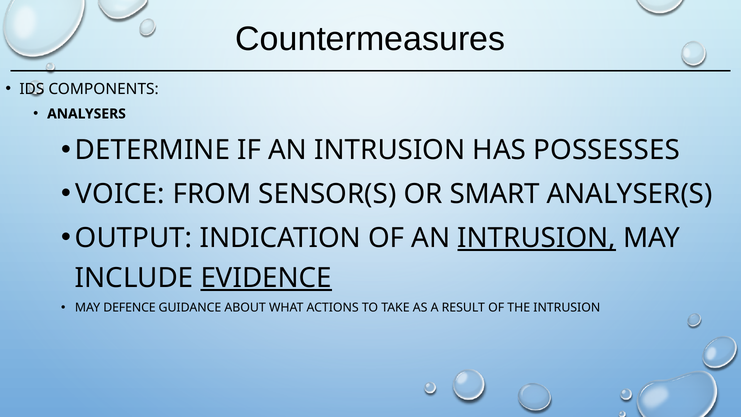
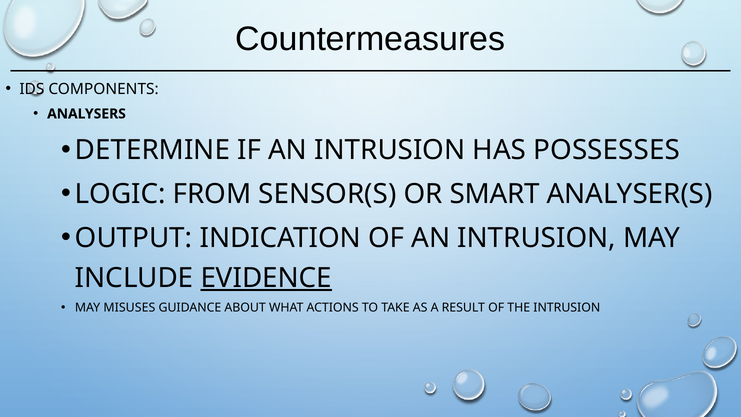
VOICE: VOICE -> LOGIC (120, 194)
INTRUSION underline: present -> none (537, 238)
DEFENCE: DEFENCE -> MISUSES (129, 308)
